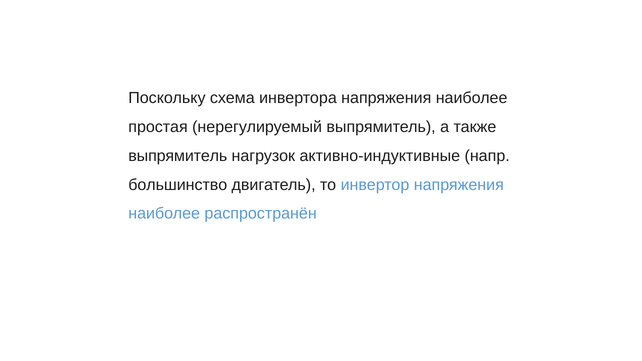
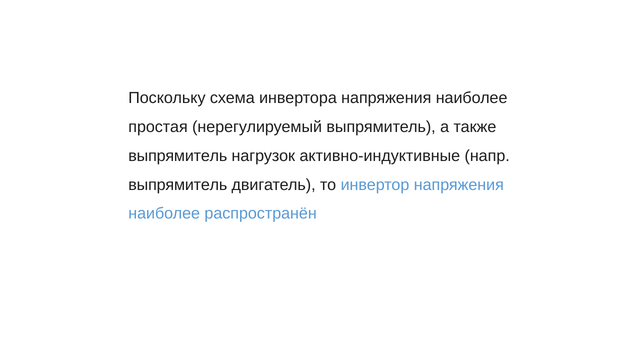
большинство: большинство -> выпрямитель (178, 185)
